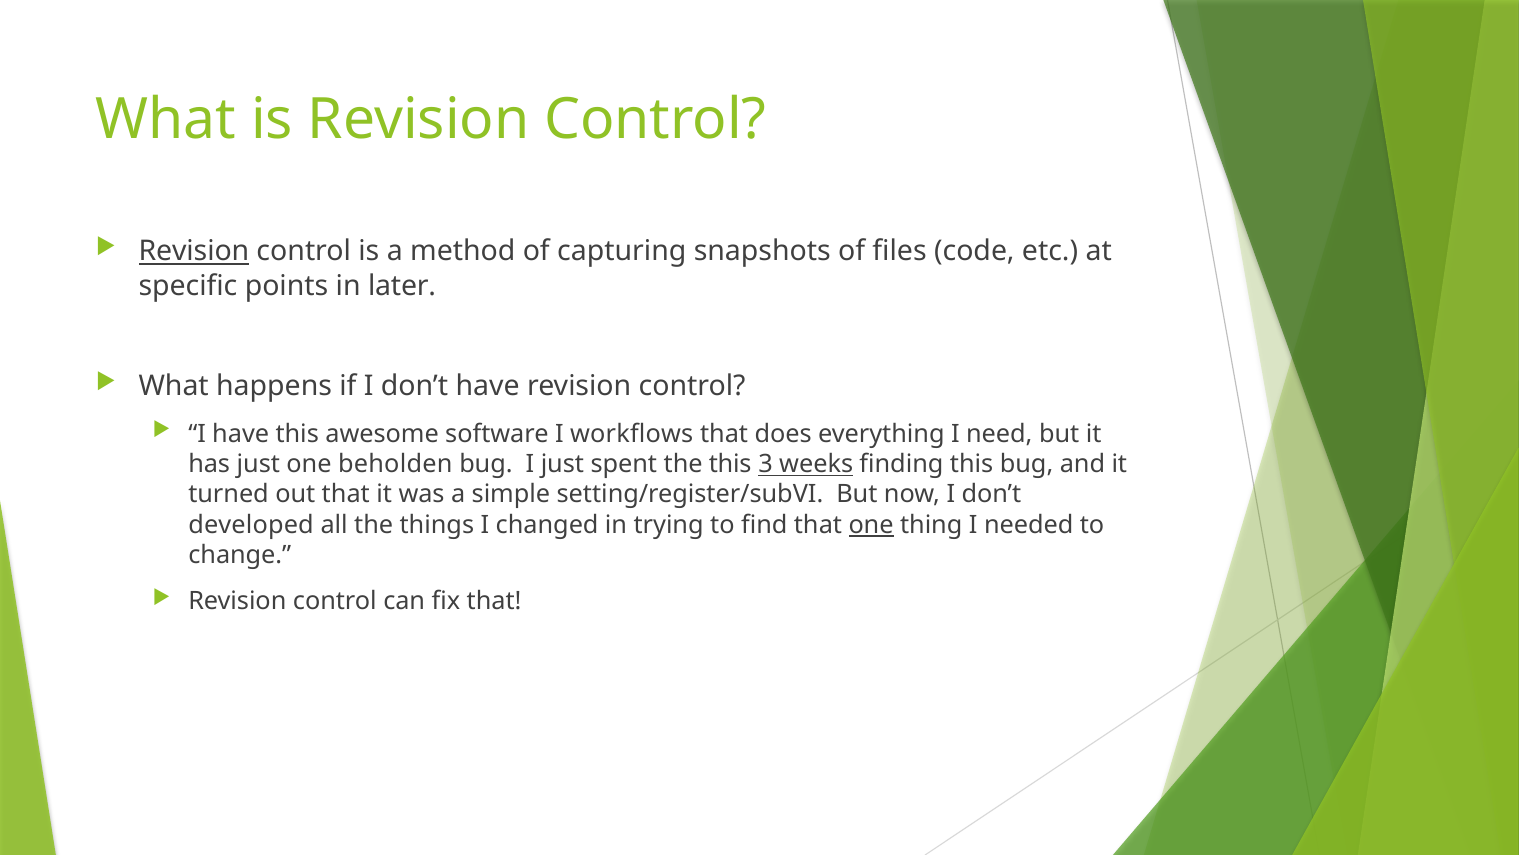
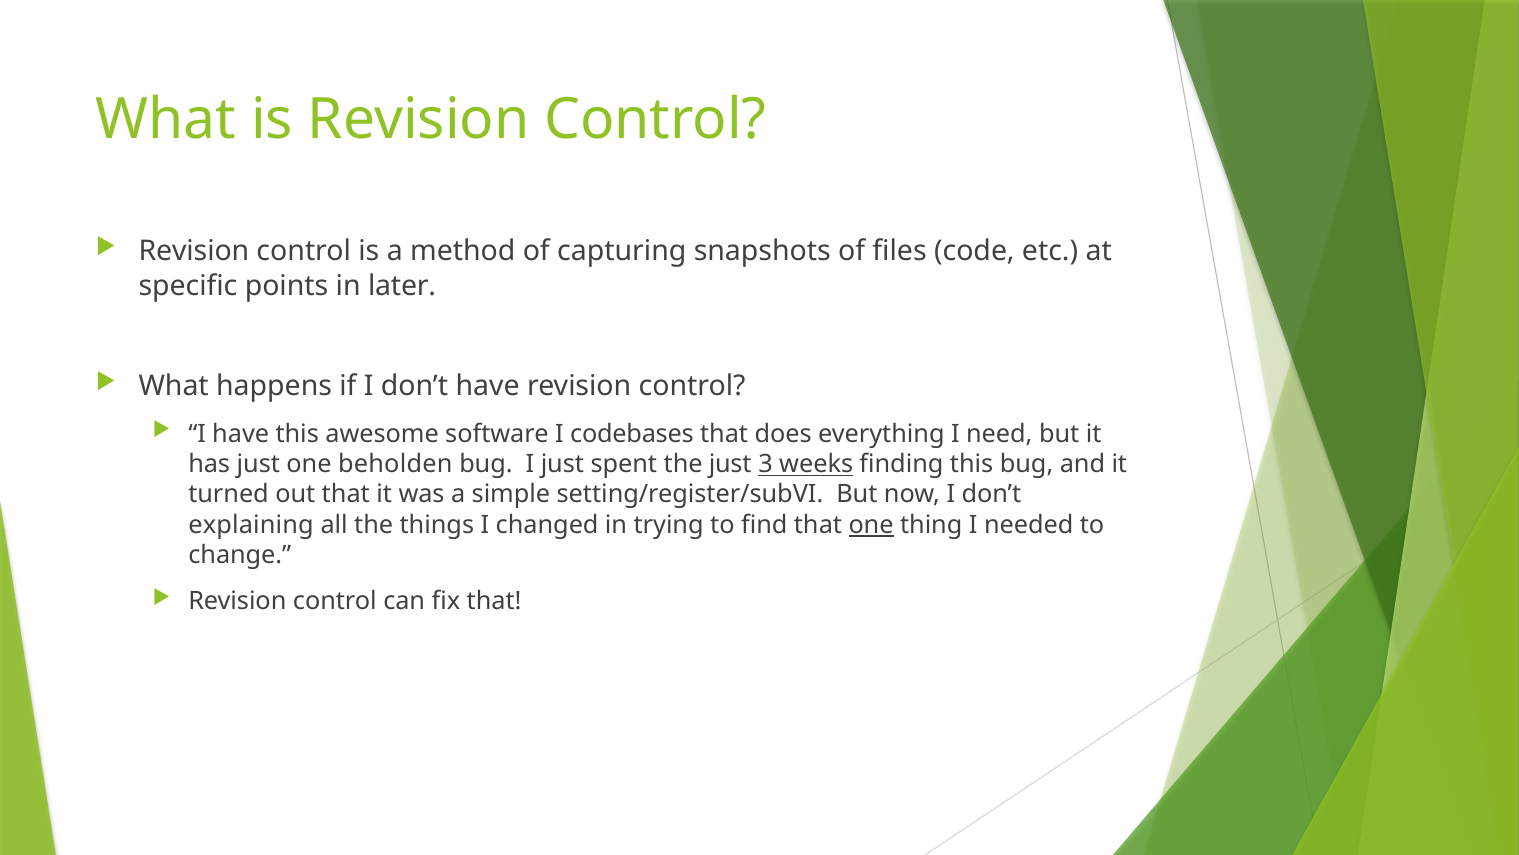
Revision underline: present -> none (194, 251)
workflows: workflows -> codebases (632, 433)
the this: this -> just (730, 464)
developed: developed -> explaining (251, 525)
